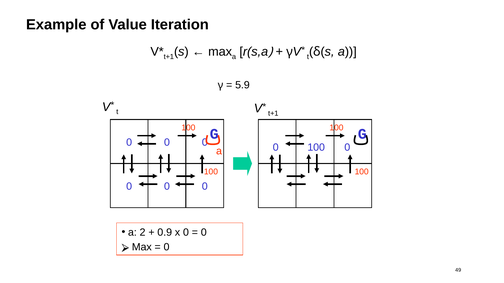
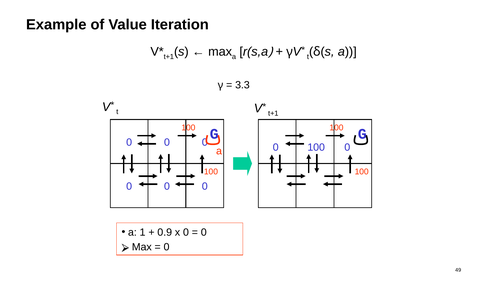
5.9: 5.9 -> 3.3 (242, 85)
2: 2 -> 1 (143, 233)
